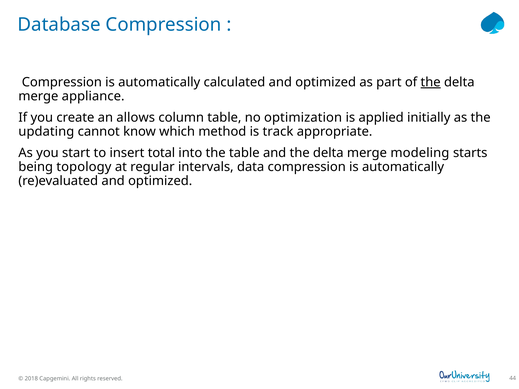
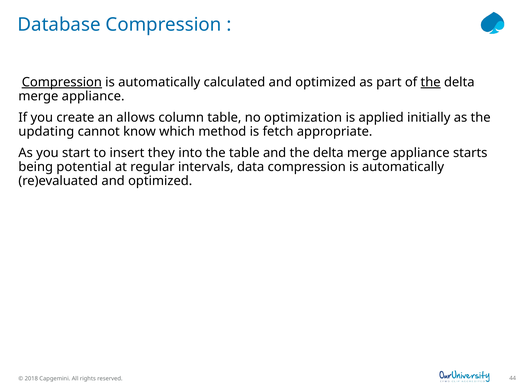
Compression underline: none -> present (62, 82)
track: track -> fetch (278, 132)
total: total -> they (161, 153)
modeling: modeling -> appliance (420, 153)
topology: topology -> potential (84, 167)
